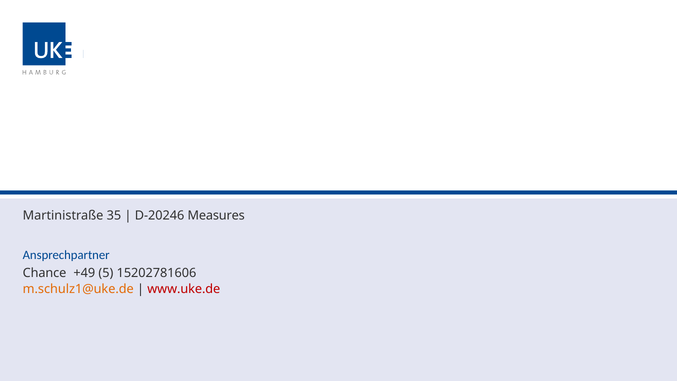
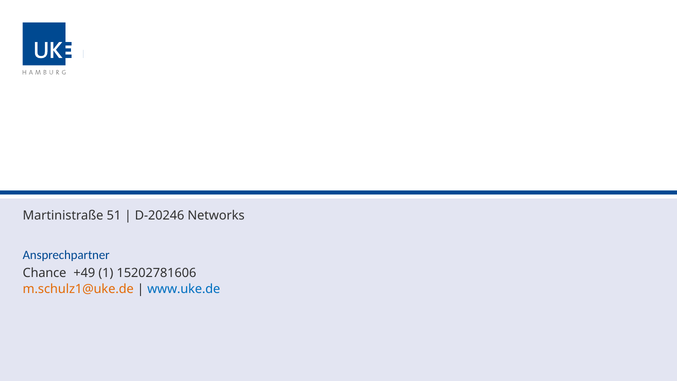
35: 35 -> 51 (114, 216)
Measures: Measures -> Networks (216, 216)
5: 5 -> 1 (106, 273)
www.uke.de colour: red -> blue (184, 289)
